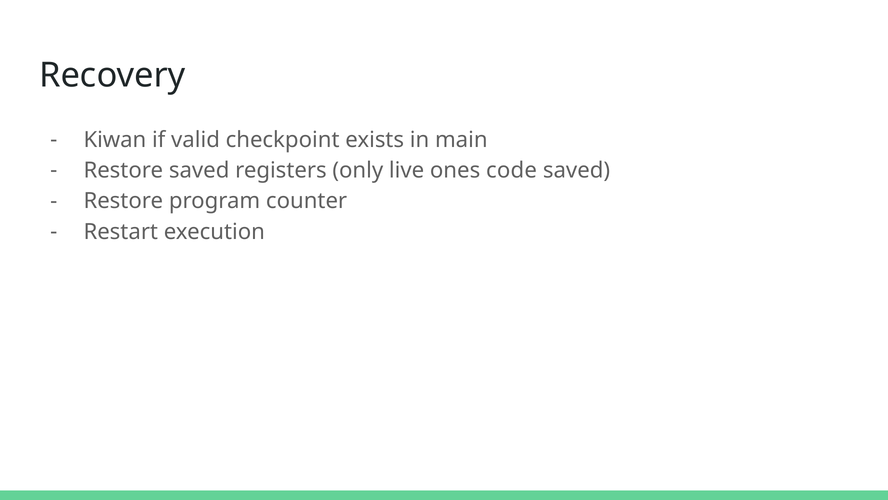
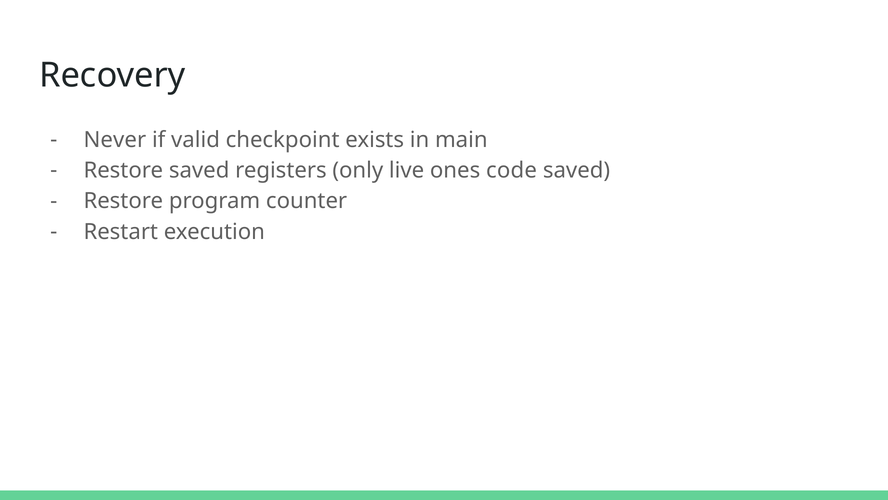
Kiwan: Kiwan -> Never (115, 140)
